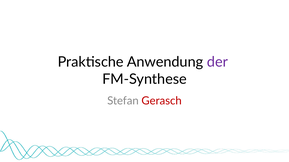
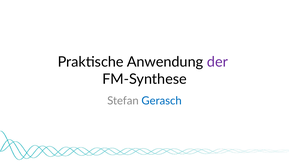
Gerasch colour: red -> blue (162, 101)
